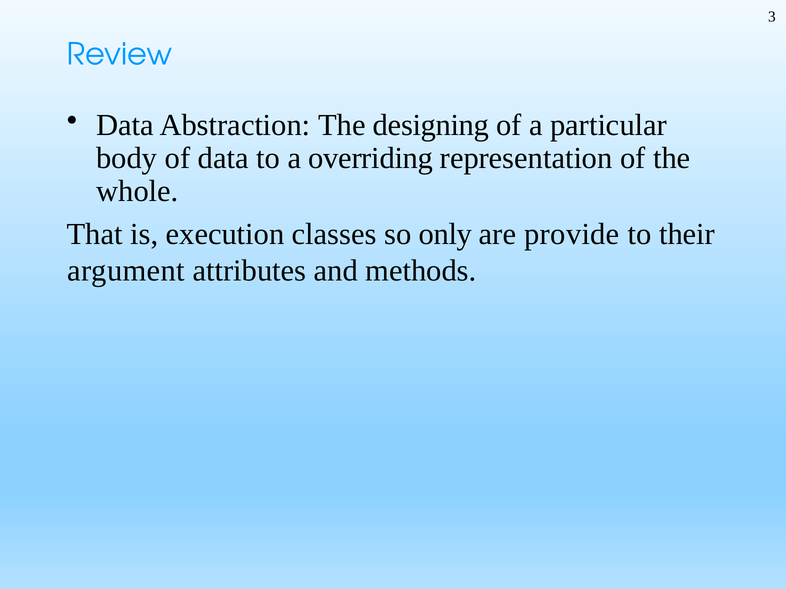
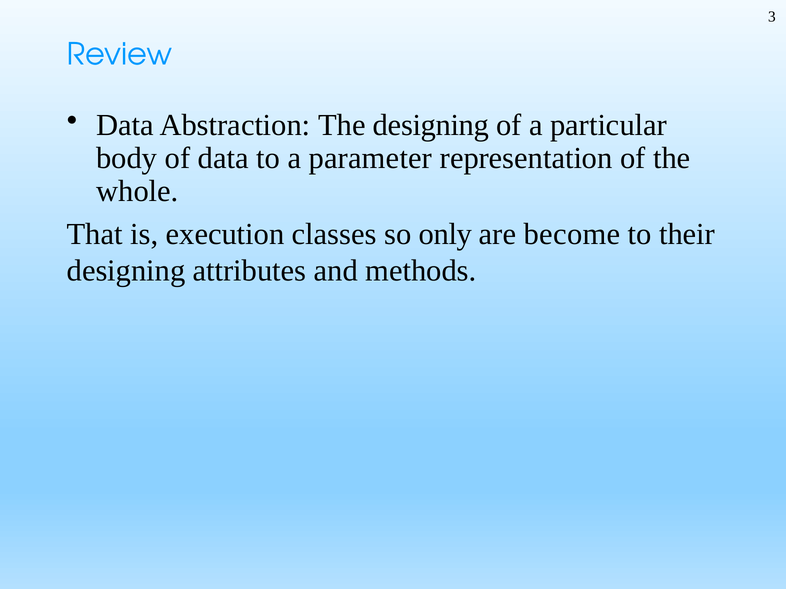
overriding: overriding -> parameter (370, 158)
provide: provide -> become (572, 234)
argument: argument -> designing (126, 271)
